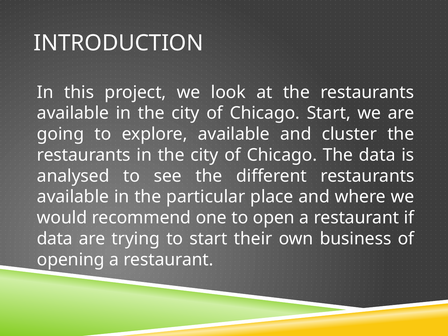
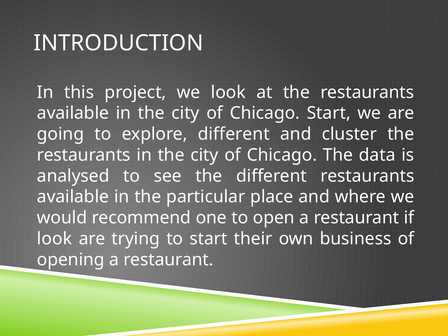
explore available: available -> different (234, 134)
data: data -> look (55, 239)
